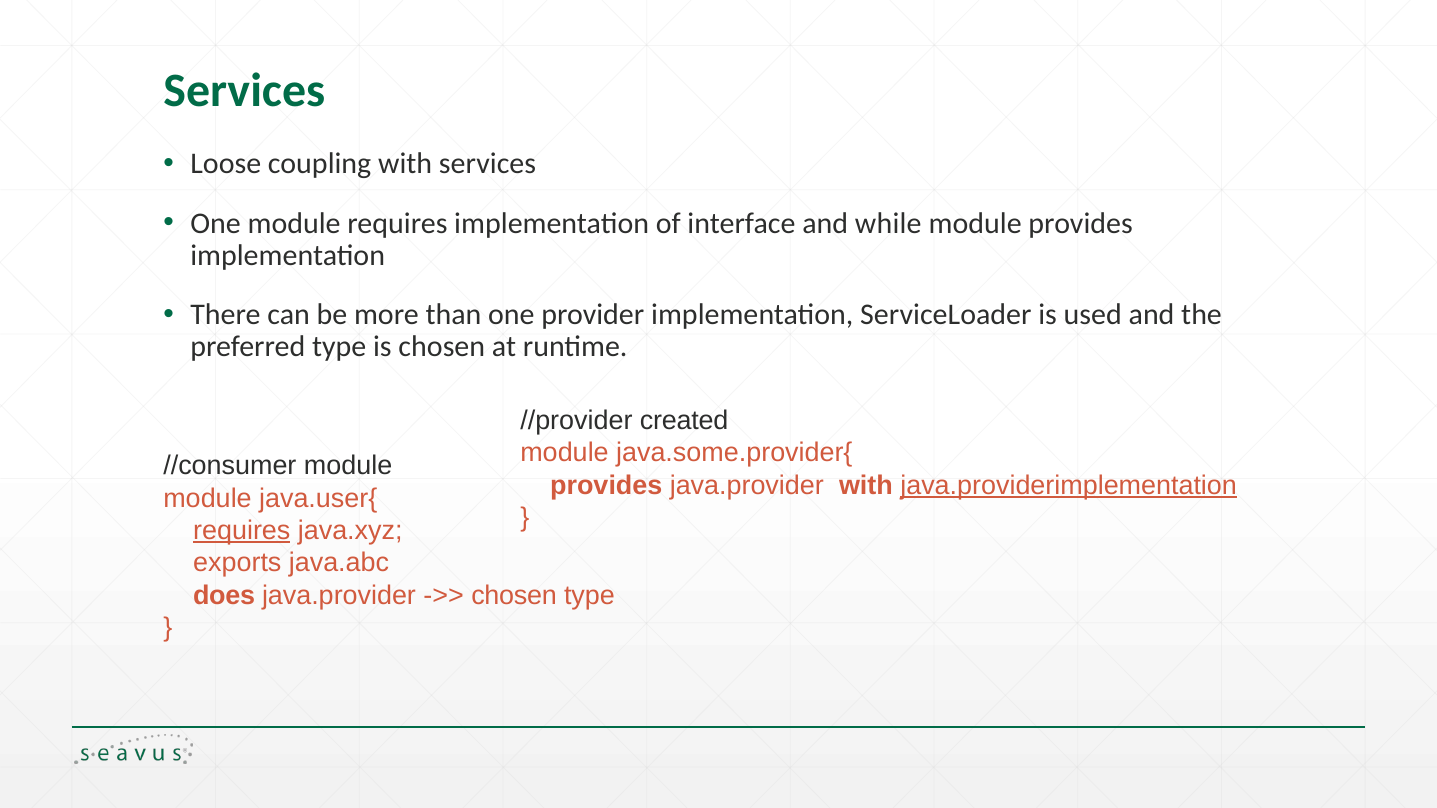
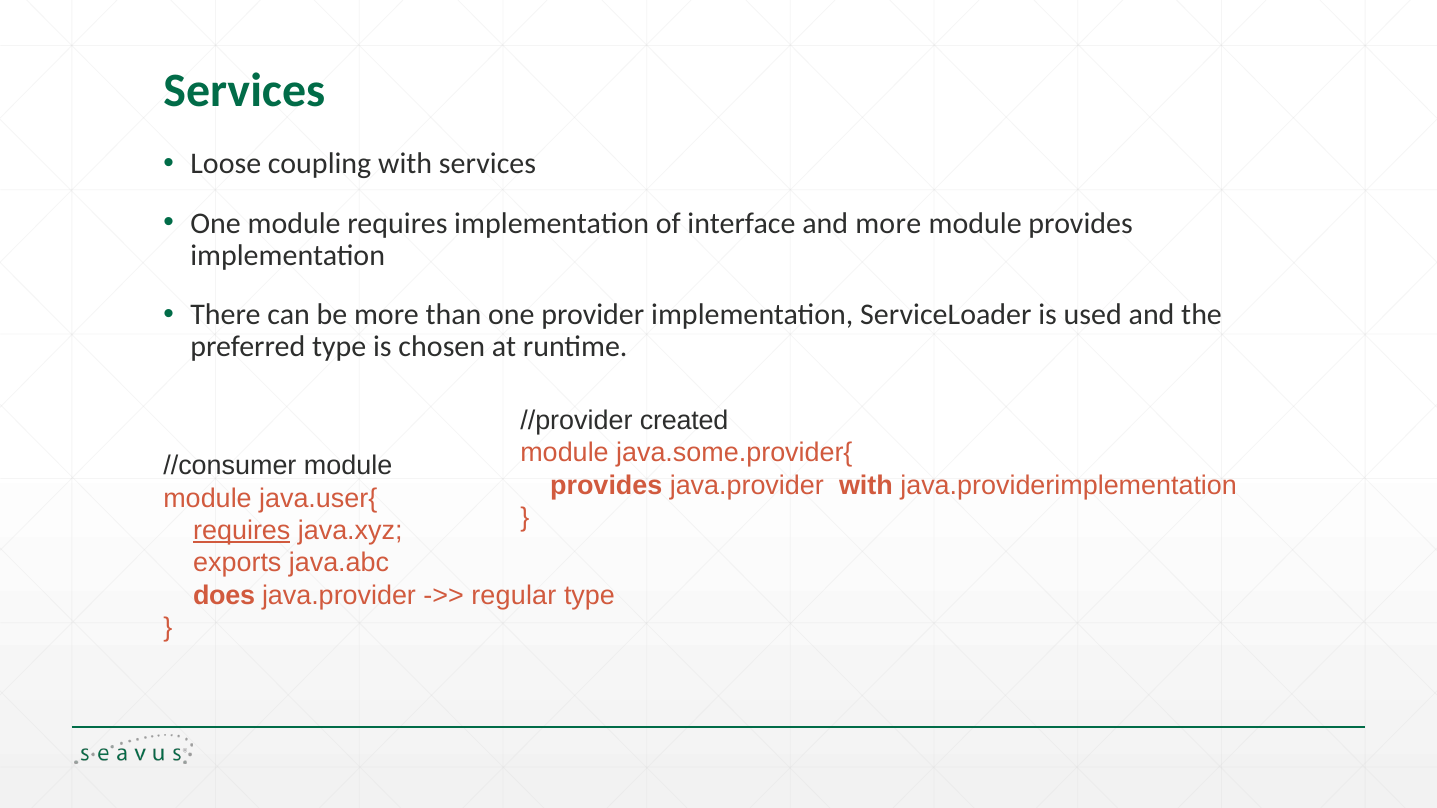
and while: while -> more (888, 223)
java.providerimplementation underline: present -> none (1069, 485)
chosen: chosen -> regular (514, 596)
